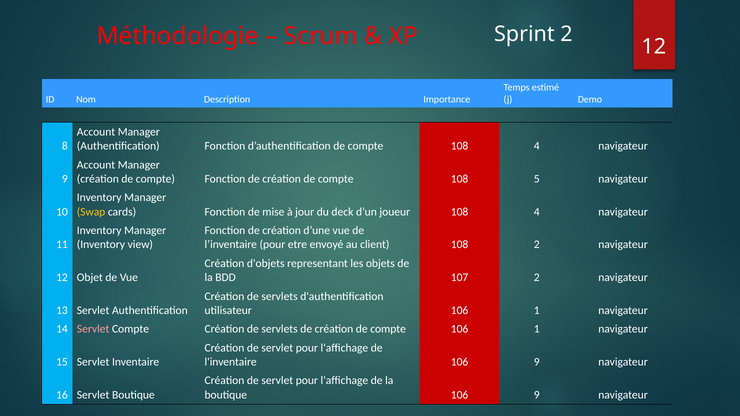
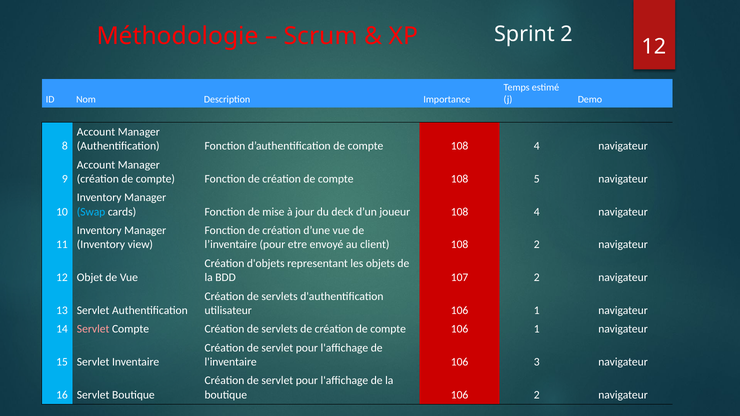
Swap colour: yellow -> light blue (91, 212)
l'inventaire 106 9: 9 -> 3 (537, 362)
boutique 106 9: 9 -> 2 (537, 395)
